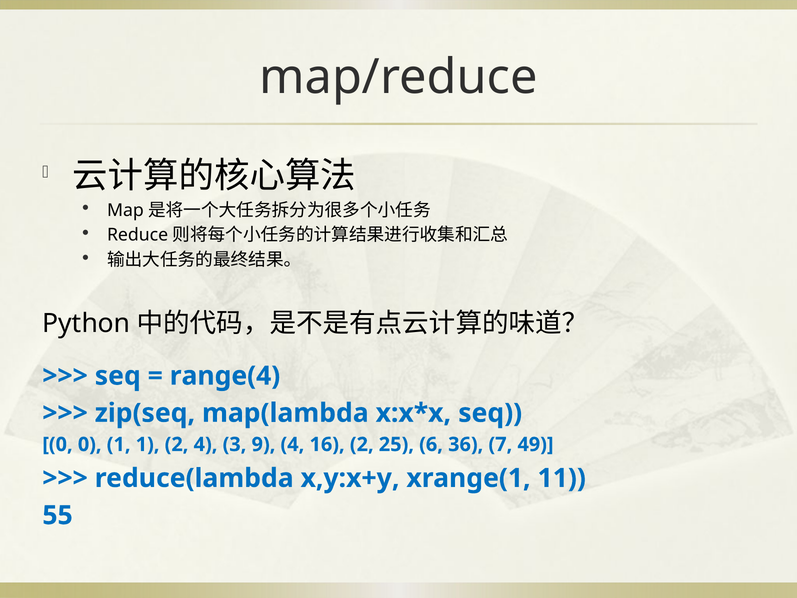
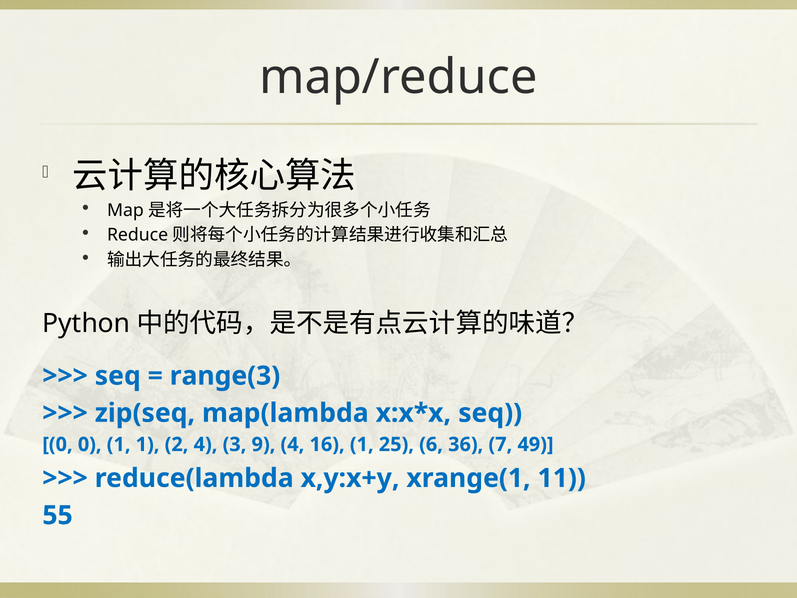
range(4: range(4 -> range(3 (225, 376)
16 2: 2 -> 1 (362, 444)
